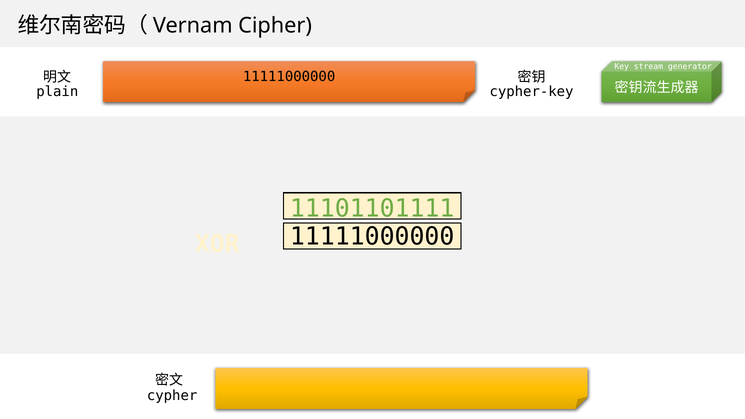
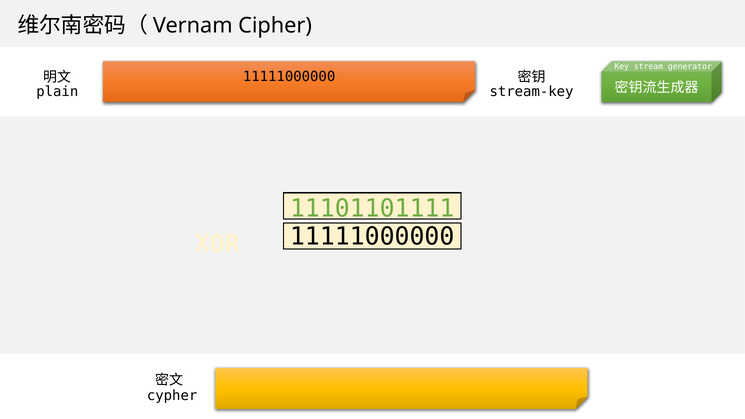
cypher-key: cypher-key -> stream-key (532, 92)
